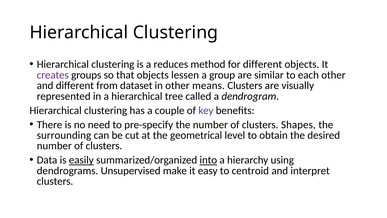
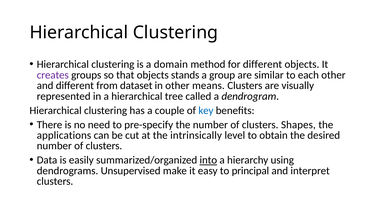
reduces: reduces -> domain (171, 64)
lessen: lessen -> stands (185, 75)
key colour: purple -> blue (206, 110)
surrounding: surrounding -> applications (64, 135)
geometrical: geometrical -> intrinsically (196, 135)
easily underline: present -> none (81, 160)
centroid: centroid -> principal (250, 170)
